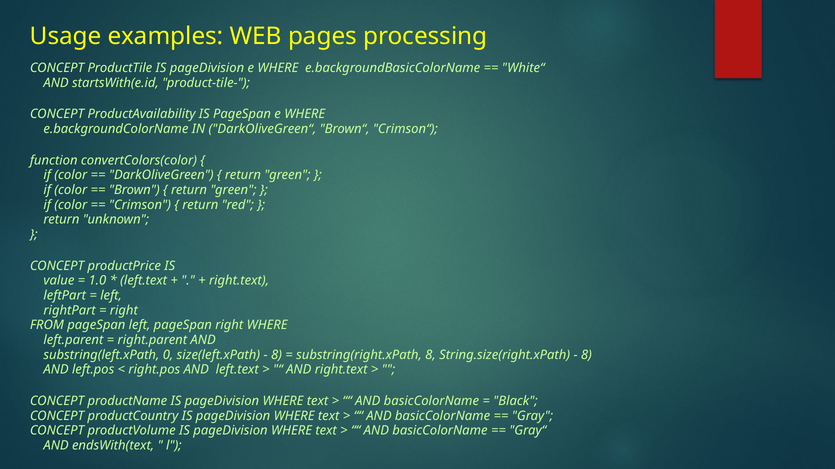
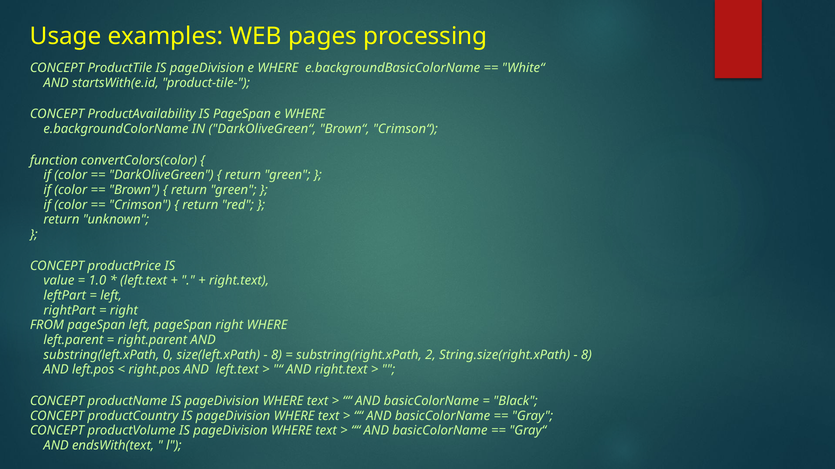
substring(right.xPath 8: 8 -> 2 (430, 355)
